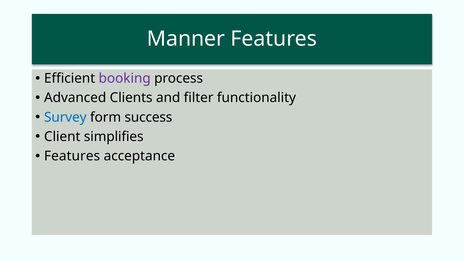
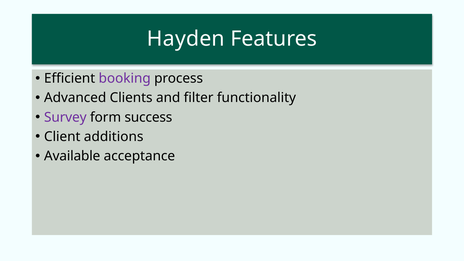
Manner: Manner -> Hayden (186, 39)
Survey colour: blue -> purple (65, 117)
simplifies: simplifies -> additions (114, 137)
Features: Features -> Available (72, 156)
